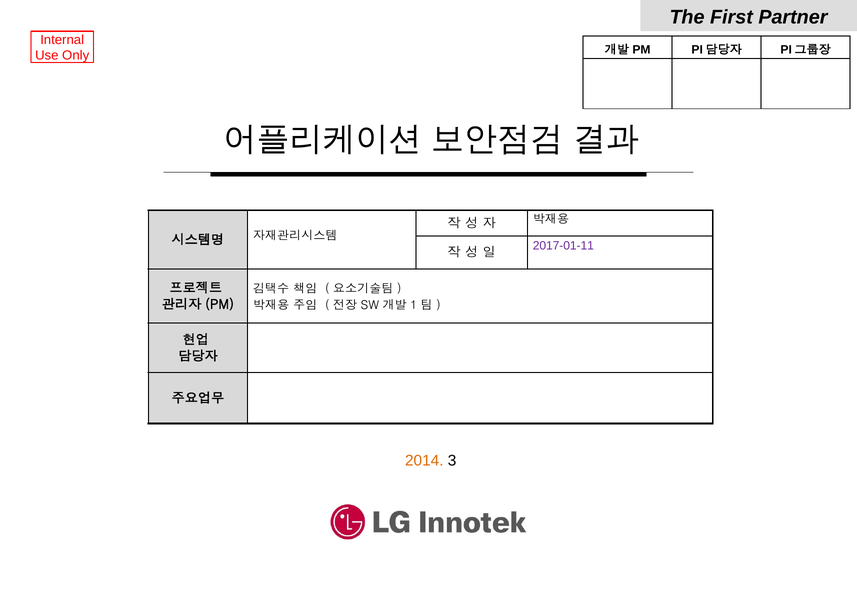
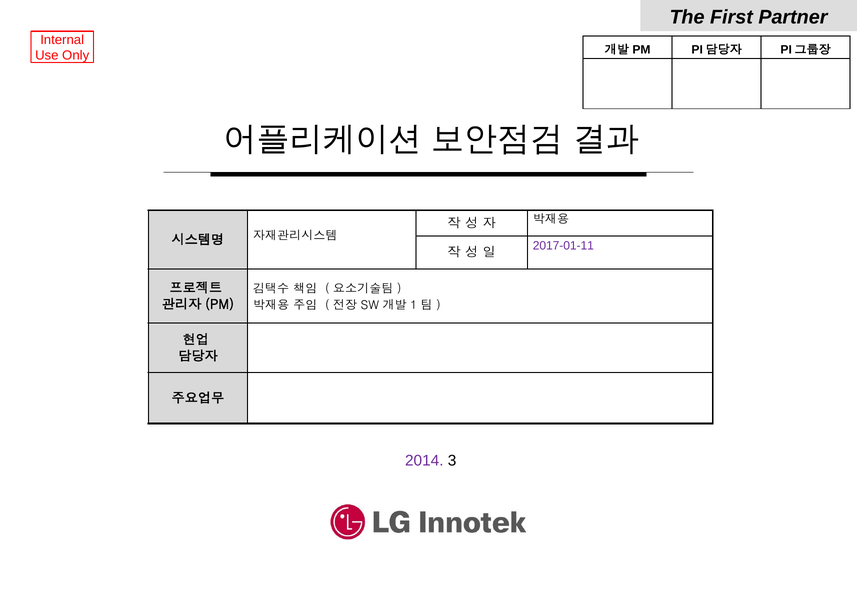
2014 colour: orange -> purple (424, 460)
